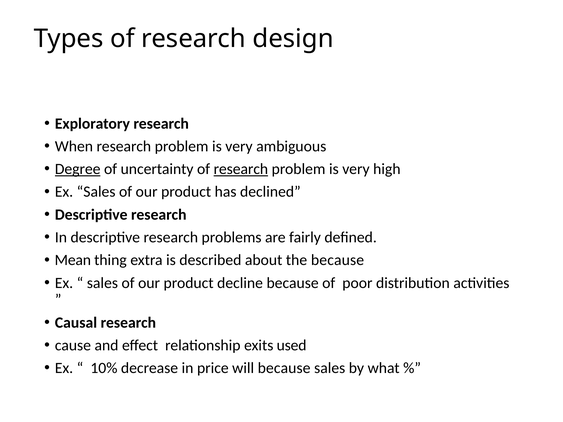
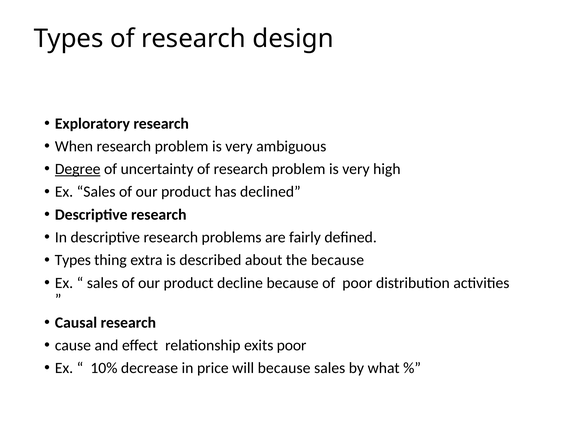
research underline: present -> none (241, 169)
Mean: Mean -> Types (73, 260)
exits used: used -> poor (292, 346)
